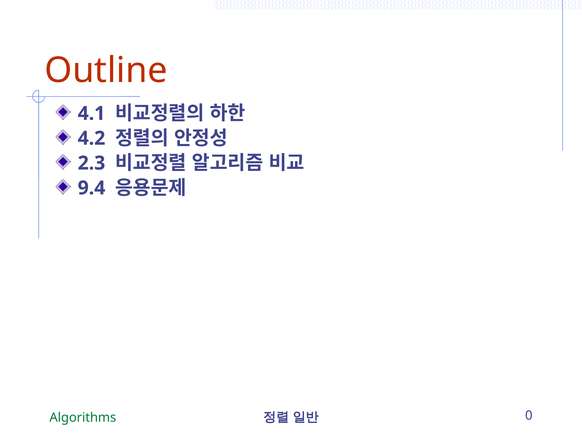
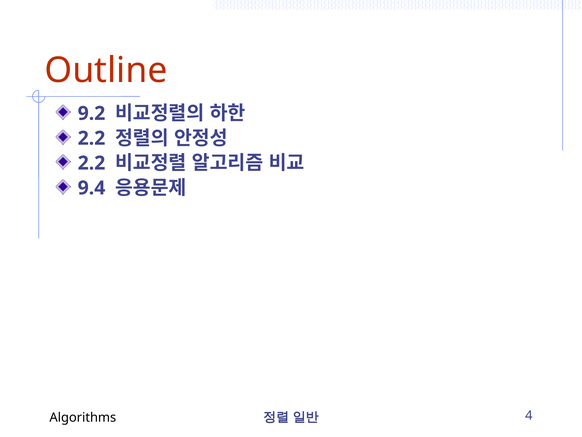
4.1: 4.1 -> 9.2 (91, 113)
4.2: 4.2 -> 2.2 (91, 138)
2.3: 2.3 -> 2.2 (91, 163)
0: 0 -> 4 (529, 415)
Algorithms colour: green -> black (83, 417)
